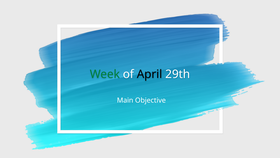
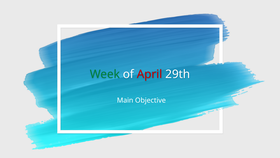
April colour: black -> red (150, 74)
